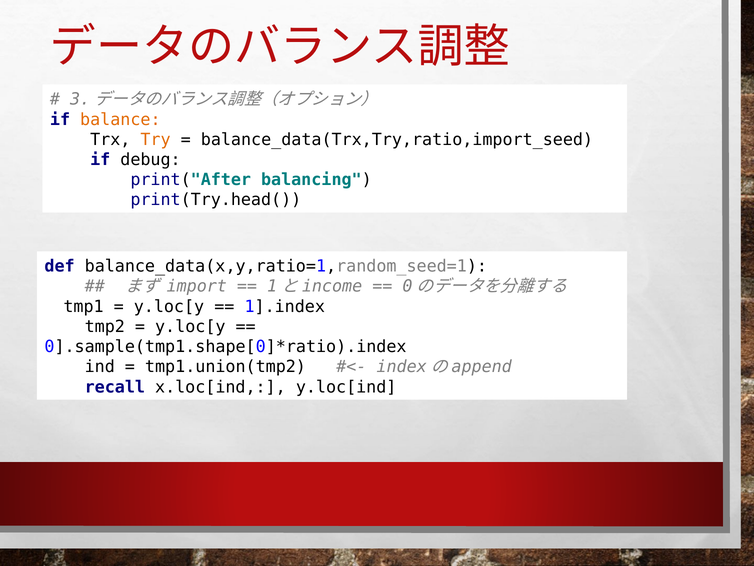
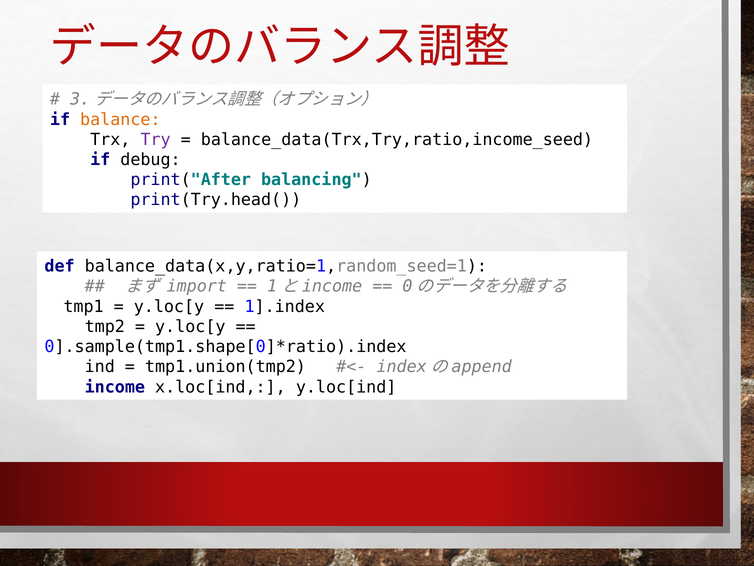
Try colour: orange -> purple (156, 139)
balance_data(Trx,Try,ratio,import_seed: balance_data(Trx,Try,ratio,import_seed -> balance_data(Trx,Try,ratio,income_seed (397, 139)
recall: recall -> income (115, 387)
